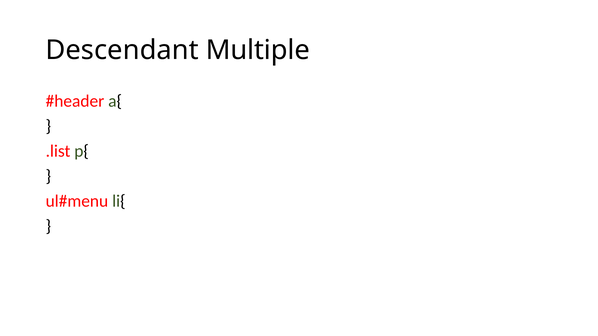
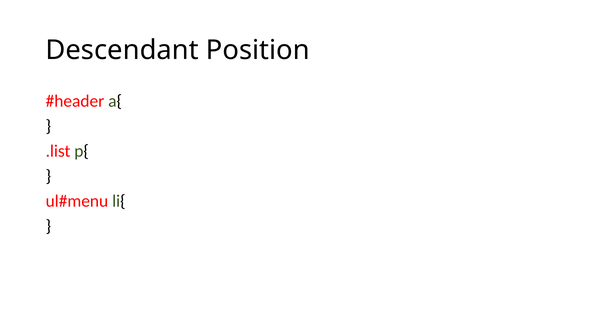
Multiple: Multiple -> Position (258, 50)
